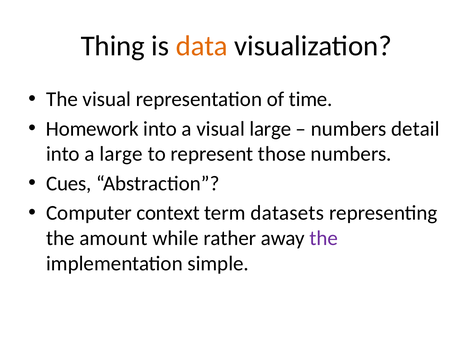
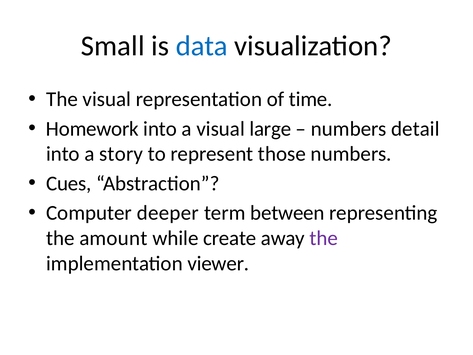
Thing: Thing -> Small (113, 46)
data colour: orange -> blue (202, 46)
a large: large -> story (121, 154)
context: context -> deeper (168, 213)
datasets: datasets -> between (287, 213)
rather: rather -> create (230, 238)
simple: simple -> viewer (218, 263)
